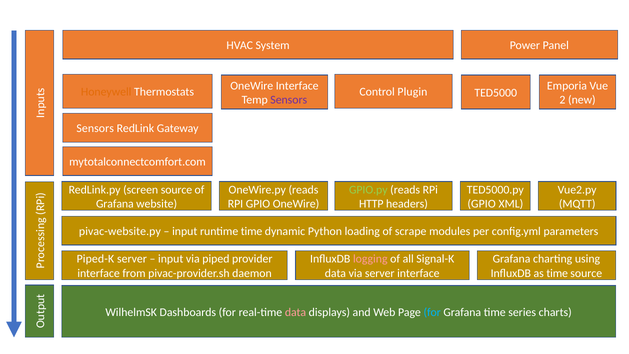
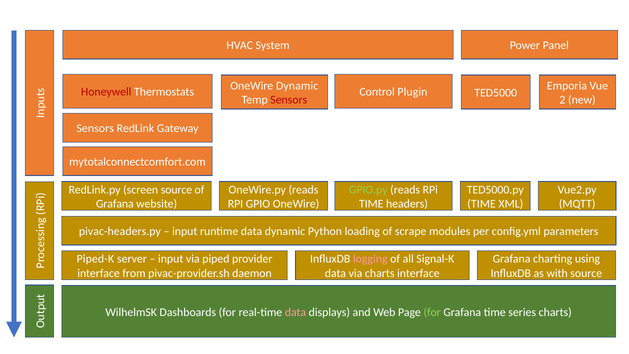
OneWire Interface: Interface -> Dynamic (297, 86)
Honeywell colour: orange -> red (106, 92)
Sensors colour: purple -> red (289, 100)
HTTP: HTTP -> TIME (371, 204)
GPIO: GPIO -> TIME (482, 204)
pivac-website.py: pivac-website.py -> pivac-headers.py (120, 231)
runtime time: time -> data (252, 231)
via server: server -> charts (380, 273)
as time: time -> with (557, 273)
for colour: light blue -> light green (432, 312)
